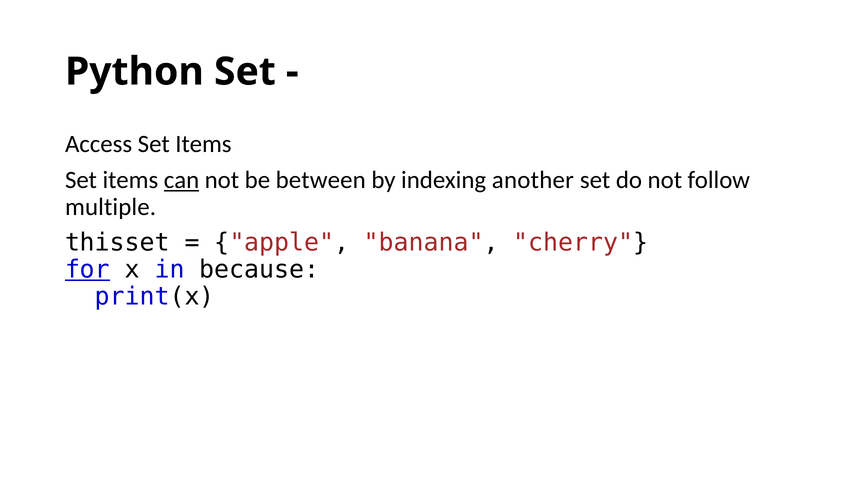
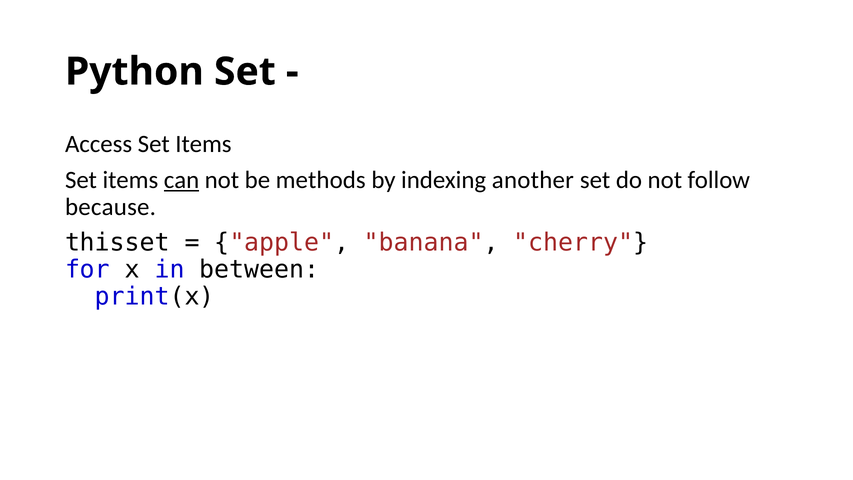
between: between -> methods (321, 180)
multiple: multiple -> because (111, 207)
for underline: present -> none (87, 269)
because: because -> between (259, 269)
